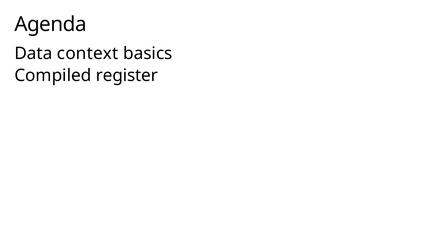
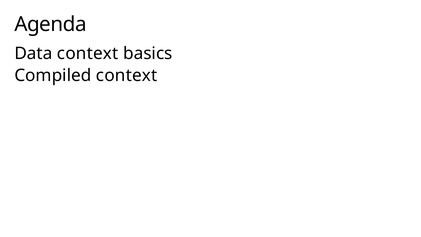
Compiled register: register -> context (127, 75)
